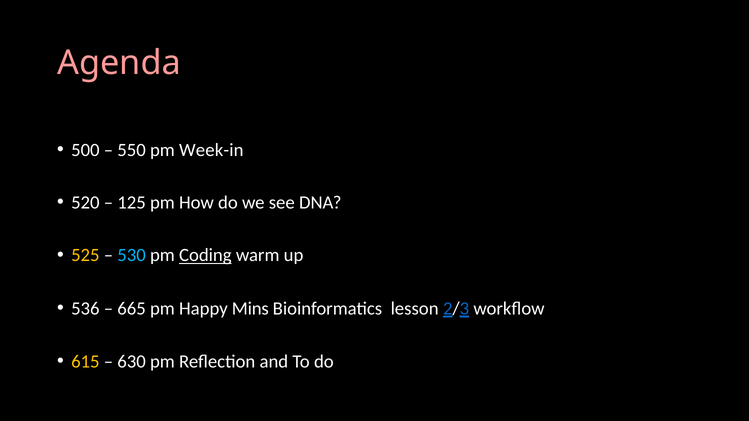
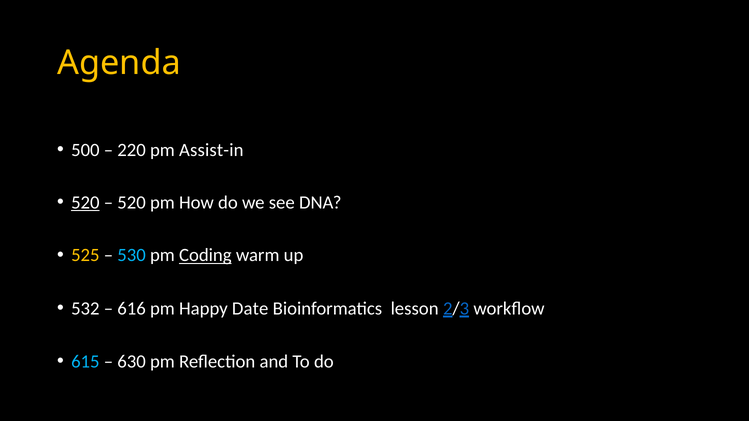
Agenda colour: pink -> yellow (119, 63)
550: 550 -> 220 (132, 150)
Week-in: Week-in -> Assist-in (211, 150)
520 underline: none -> present (85, 203)
125: 125 -> 520 (132, 203)
536: 536 -> 532 (85, 309)
665: 665 -> 616 (132, 309)
Mins: Mins -> Date (250, 309)
615 colour: yellow -> light blue (85, 362)
